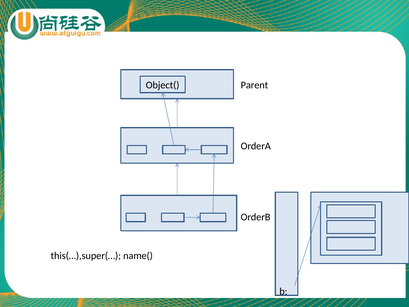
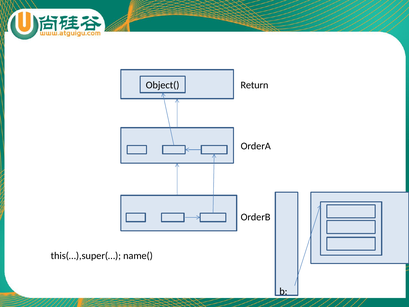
Parent: Parent -> Return (254, 85)
